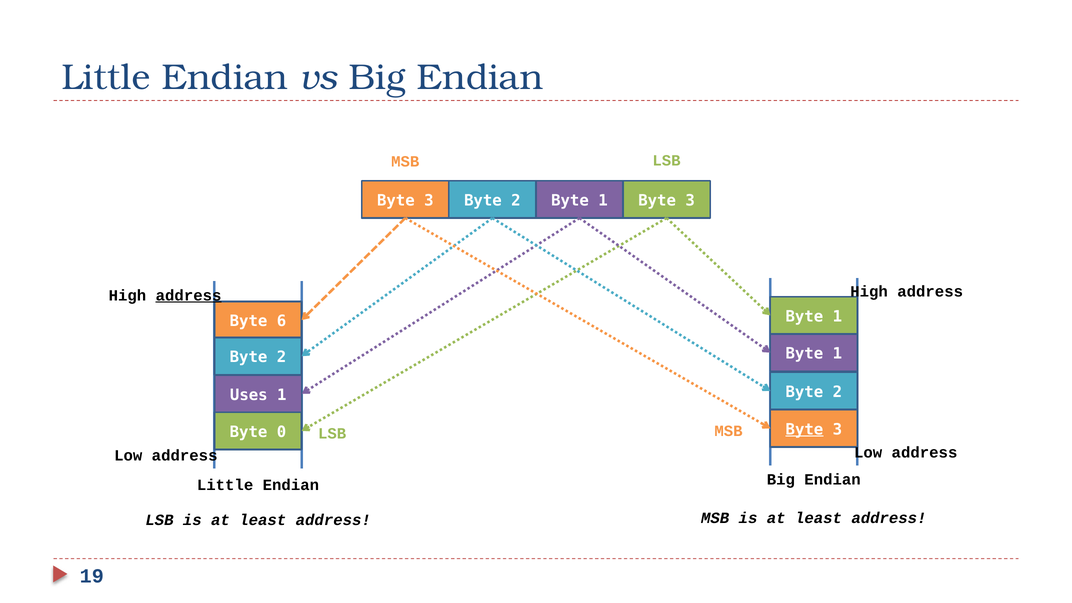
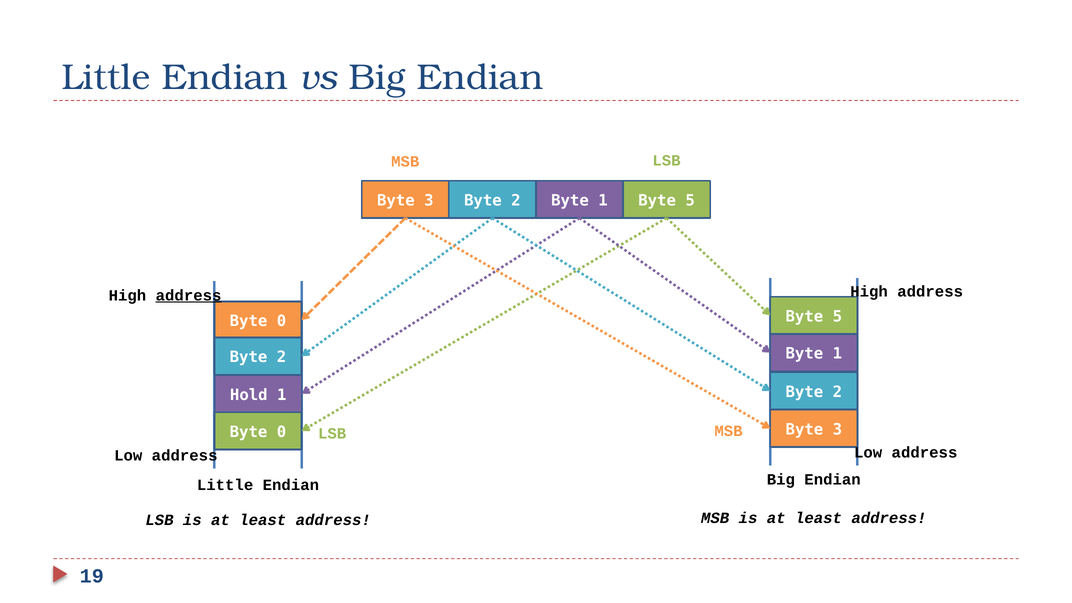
3: 3 -> 5 (690, 201)
1: 1 -> 5 (837, 316)
6: 6 -> 0 (282, 321)
Uses: Uses -> Hold (249, 395)
Byte underline: present -> none (804, 429)
